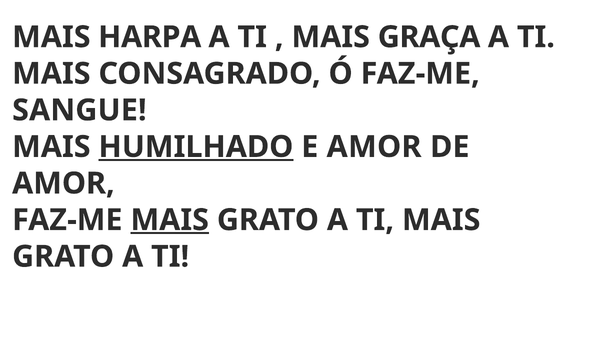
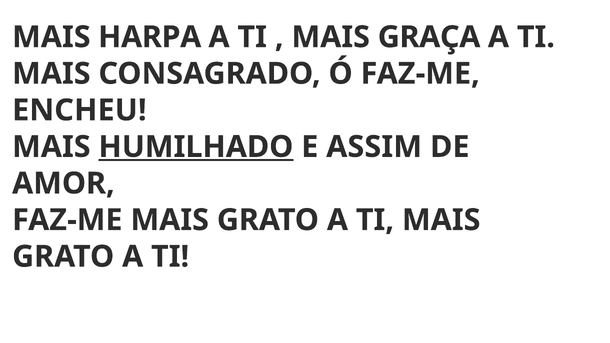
SANGUE: SANGUE -> ENCHEU (79, 110)
E AMOR: AMOR -> ASSIM (374, 147)
MAIS underline: present -> none (170, 220)
